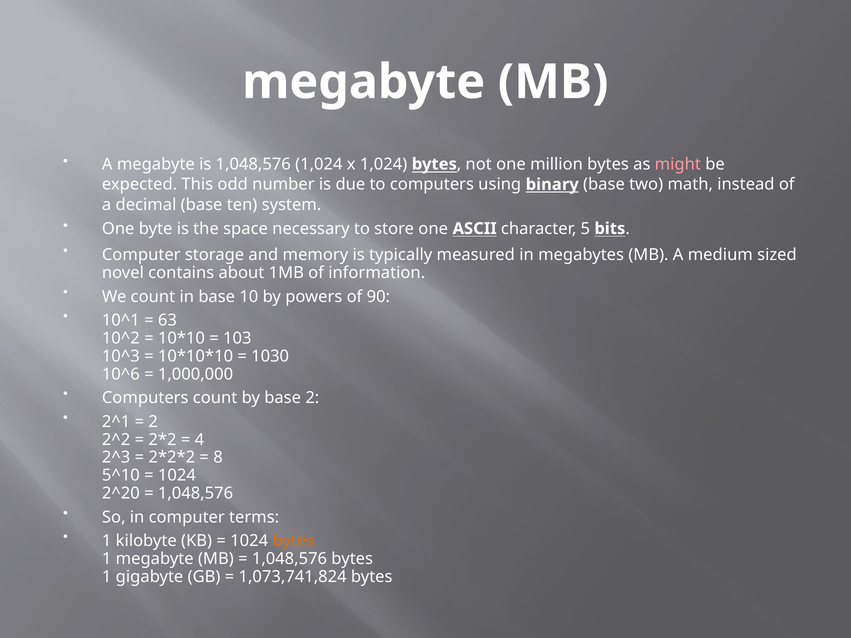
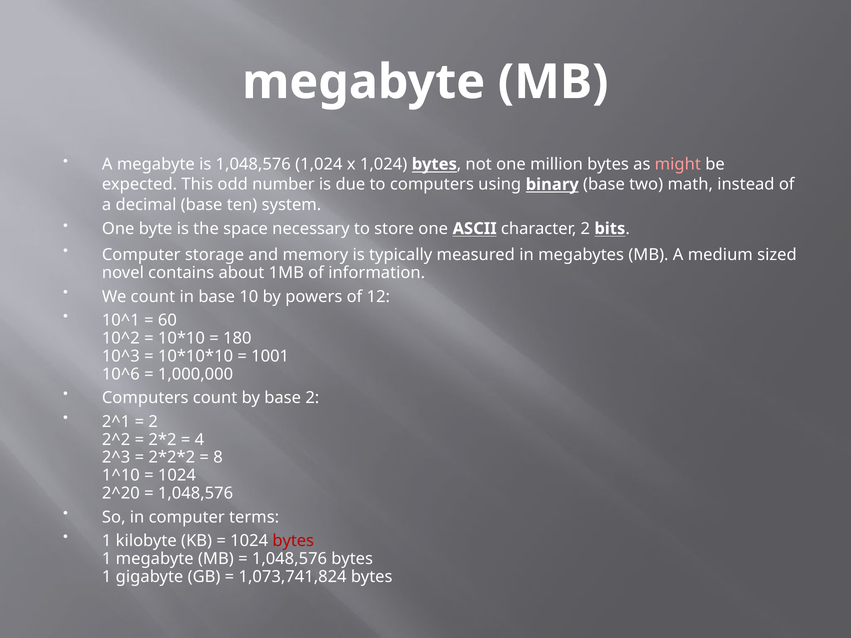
character 5: 5 -> 2 (585, 229)
90: 90 -> 12 (378, 297)
63: 63 -> 60 (167, 321)
103: 103 -> 180 (237, 338)
1030: 1030 -> 1001 (270, 356)
5^10: 5^10 -> 1^10 (121, 476)
bytes colour: orange -> red (293, 541)
